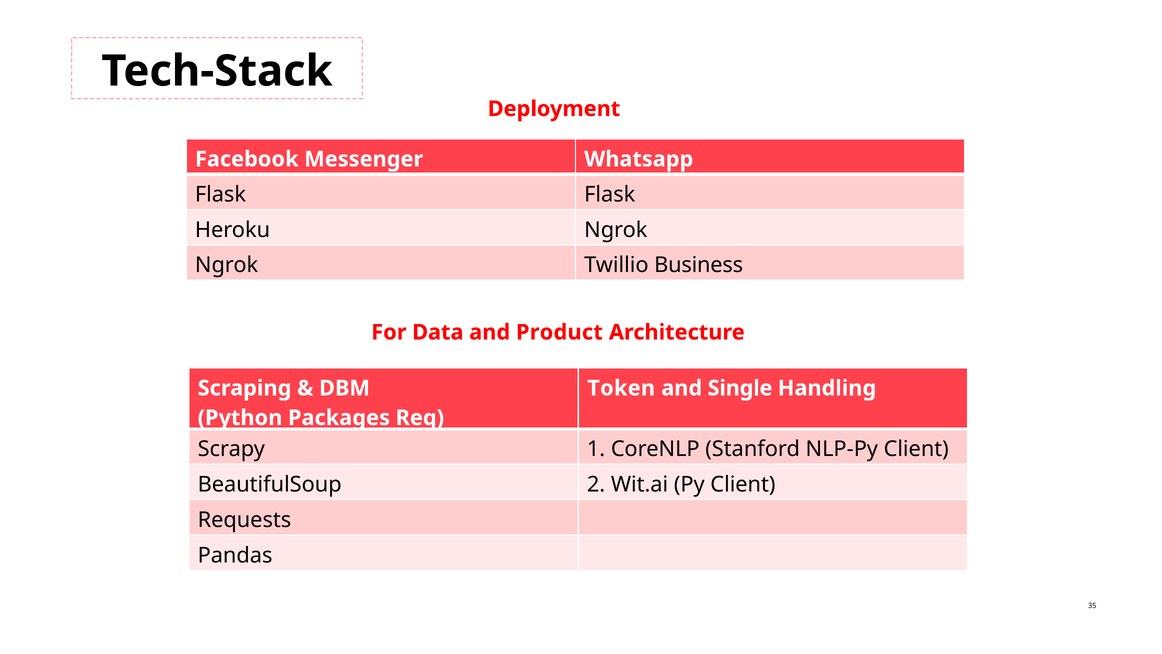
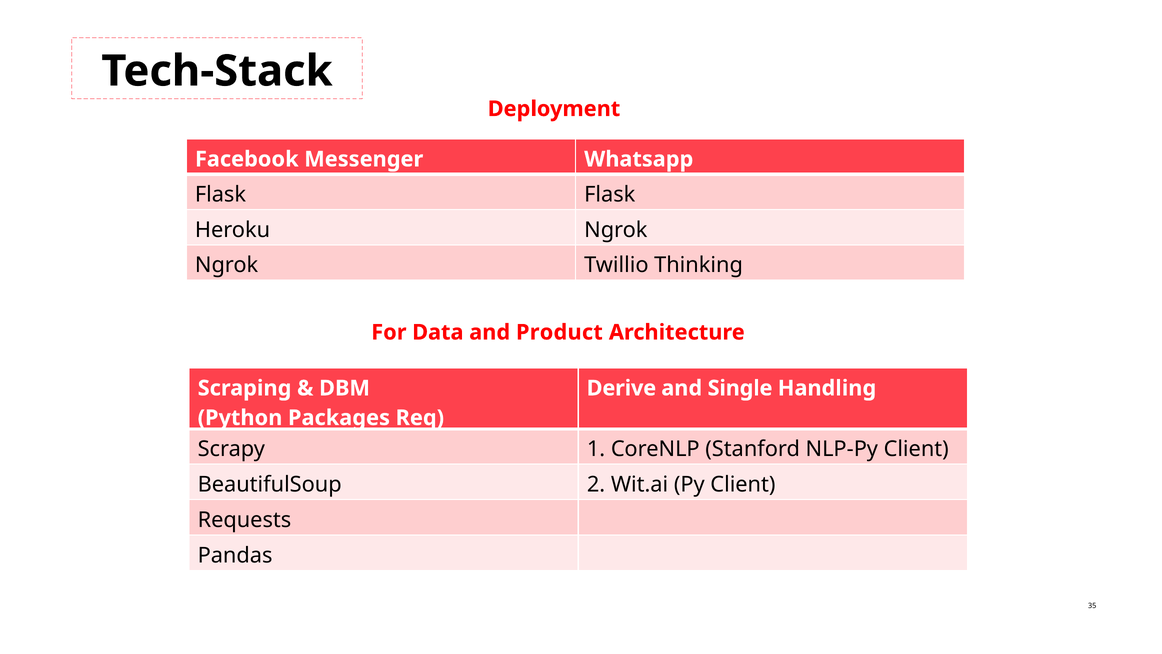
Business: Business -> Thinking (699, 265)
Token: Token -> Derive (621, 388)
